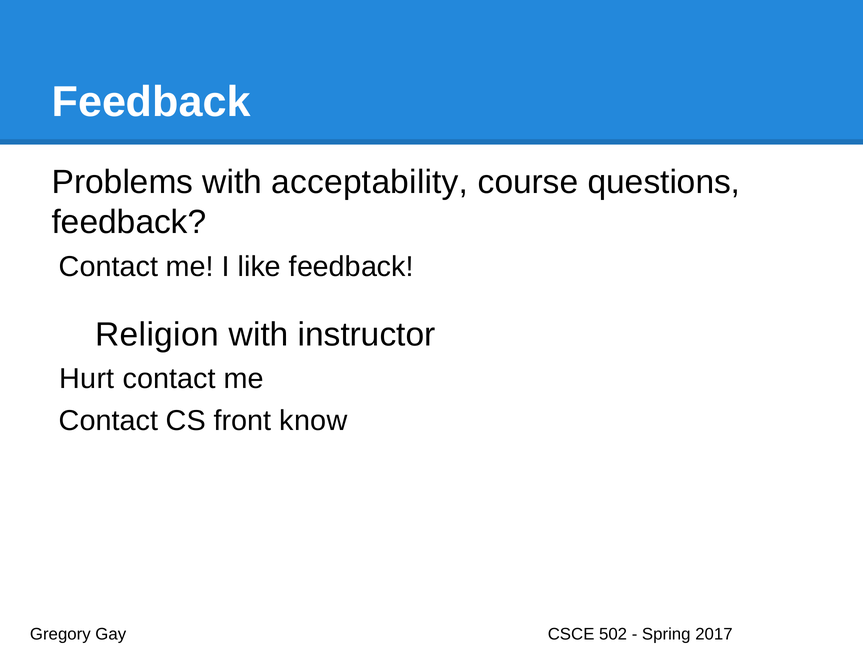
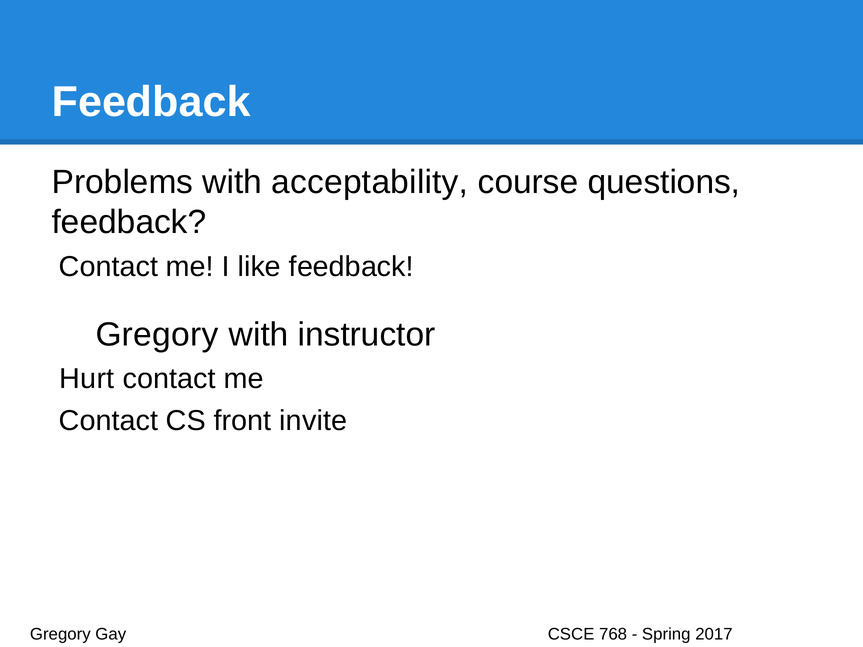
Religion: Religion -> Gregory (157, 335)
know: know -> invite (313, 421)
502: 502 -> 768 (613, 635)
